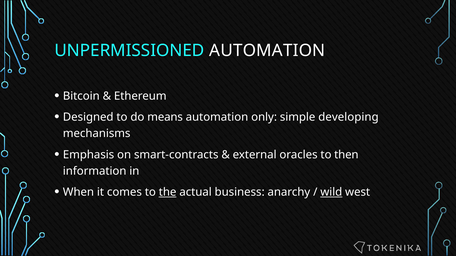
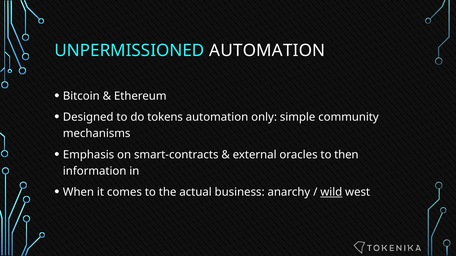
means: means -> tokens (165, 117)
developing: developing -> community (349, 117)
the underline: present -> none (168, 193)
